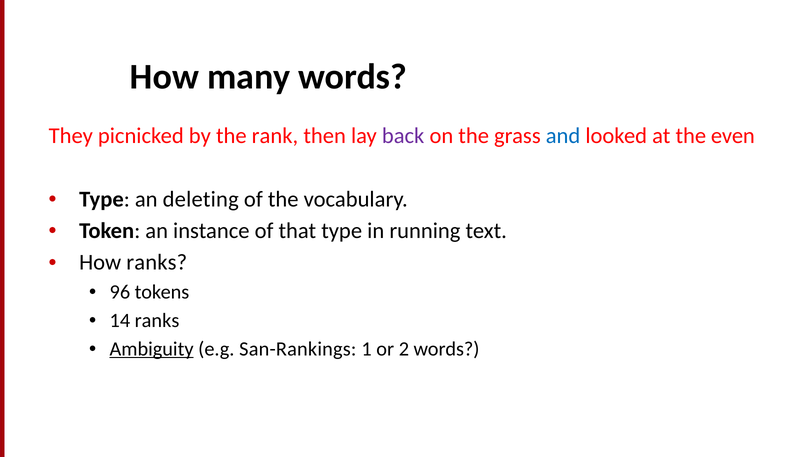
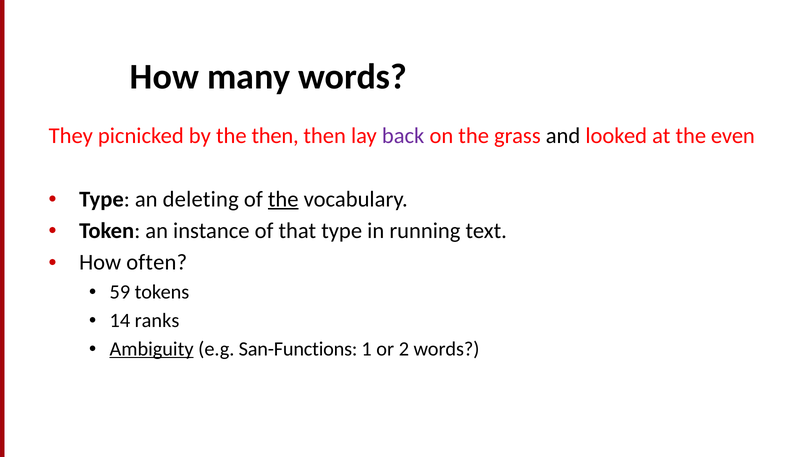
the rank: rank -> then (275, 136)
and colour: blue -> black (563, 136)
the underline: none -> present (283, 199)
How ranks: ranks -> often (157, 262)
96: 96 -> 59 (120, 292)
San-Rankings: San-Rankings -> San-Functions (298, 349)
